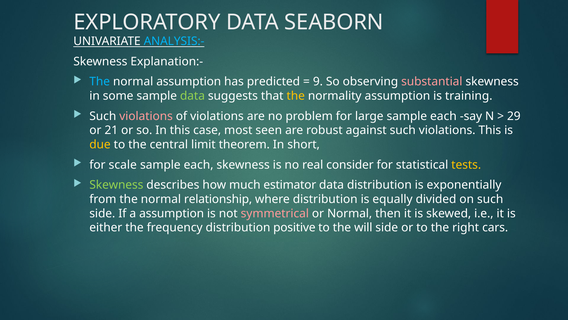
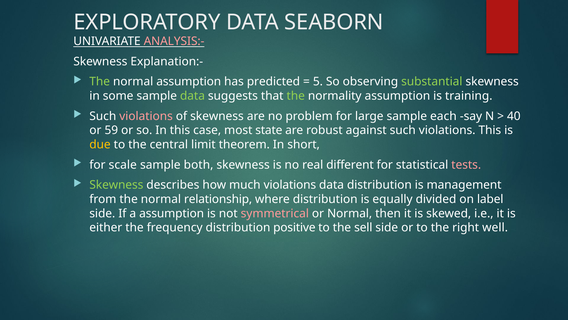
ANALYSIS:- colour: light blue -> pink (174, 41)
The colour: light blue -> light green (100, 82)
9: 9 -> 5 (318, 82)
substantial colour: pink -> light green (432, 82)
the colour: yellow -> light green (296, 96)
of violations: violations -> skewness (217, 116)
29: 29 -> 40 (514, 116)
21: 21 -> 59 (111, 130)
seen: seen -> state (269, 130)
each: each -> both (199, 165)
consider: consider -> different (350, 165)
tests colour: yellow -> pink (466, 165)
much estimator: estimator -> violations (290, 185)
exponentially: exponentially -> management (464, 185)
on such: such -> label (490, 199)
will: will -> sell (363, 227)
cars: cars -> well (495, 227)
